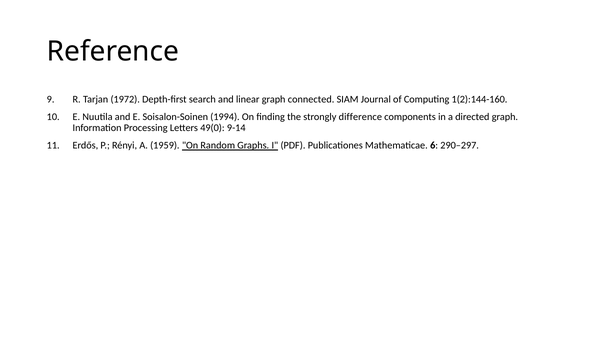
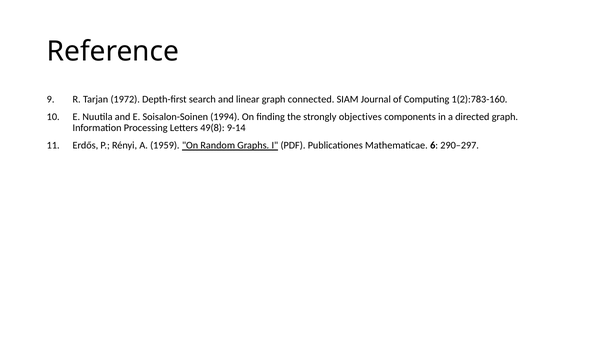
1(2):144-160: 1(2):144-160 -> 1(2):783-160 (480, 100)
difference: difference -> objectives (360, 117)
49(0: 49(0 -> 49(8 (212, 128)
